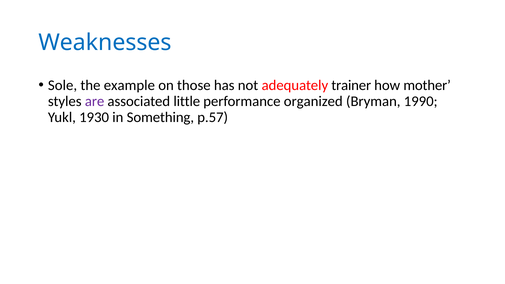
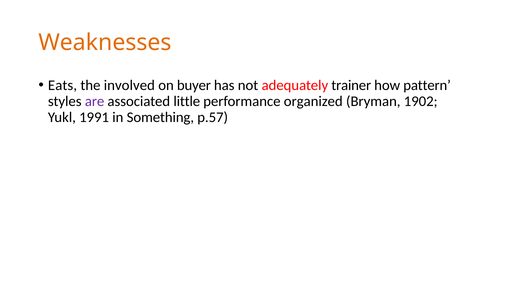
Weaknesses colour: blue -> orange (105, 42)
Sole: Sole -> Eats (63, 85)
example: example -> involved (129, 85)
those: those -> buyer (194, 85)
mother: mother -> pattern (427, 85)
1990: 1990 -> 1902 (421, 101)
1930: 1930 -> 1991 (94, 117)
